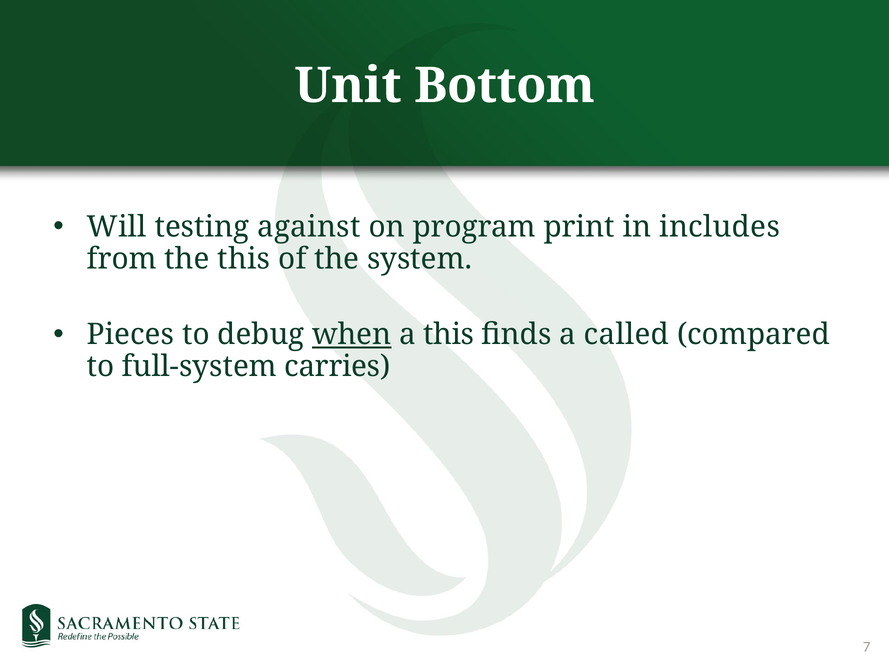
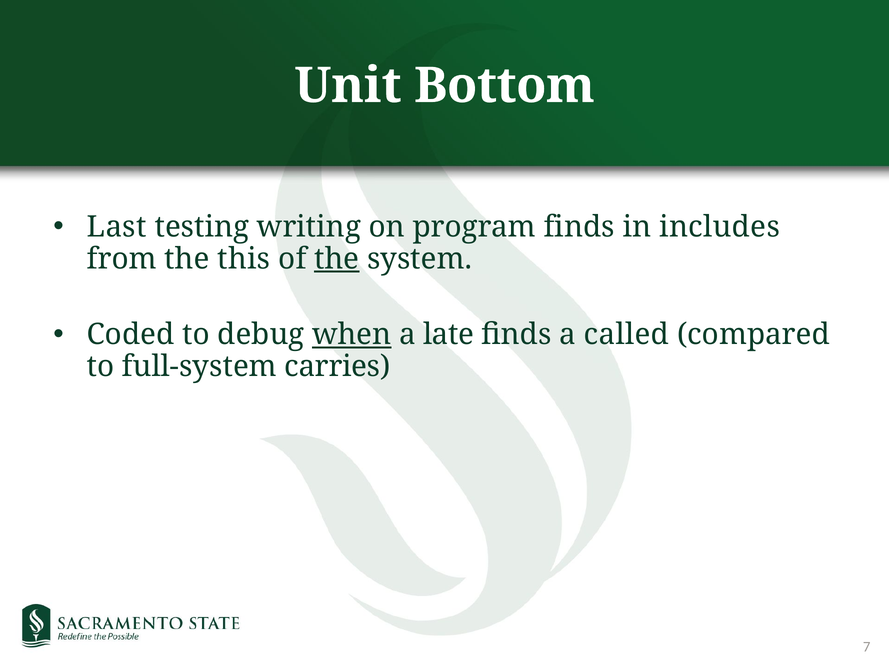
Will: Will -> Last (117, 227)
against: against -> writing (309, 227)
program print: print -> finds (579, 227)
the underline: none -> present (337, 259)
Pieces: Pieces -> Coded (131, 335)
a this: this -> late (449, 335)
